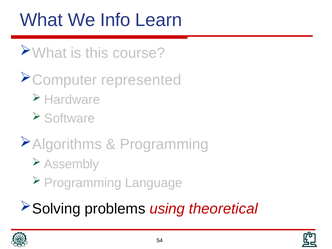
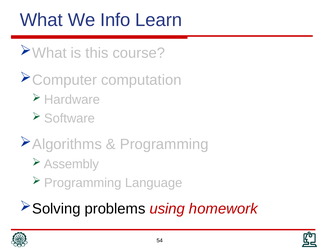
represented: represented -> computation (141, 80)
theoretical: theoretical -> homework (223, 209)
